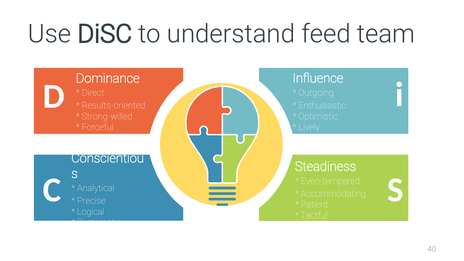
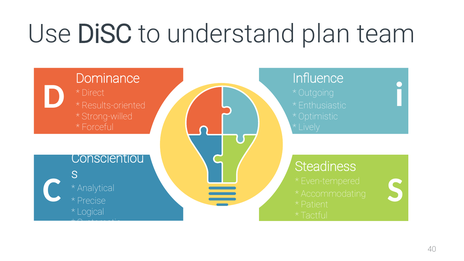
feed: feed -> plan (326, 34)
